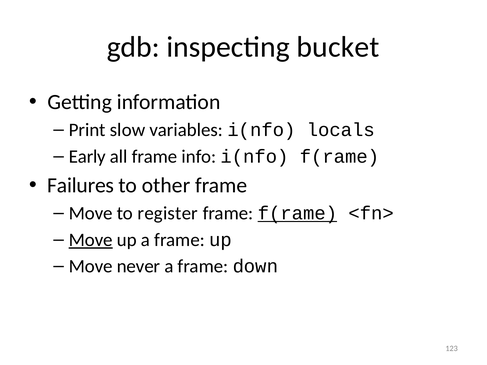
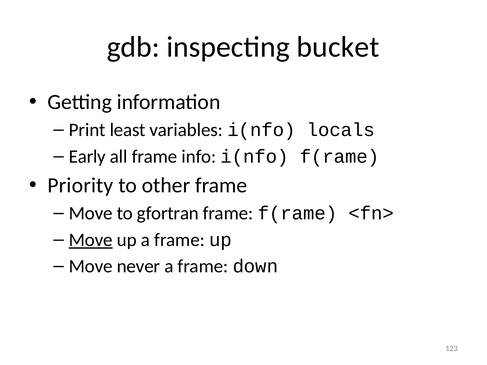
slow: slow -> least (128, 130)
Failures: Failures -> Priority (80, 186)
register: register -> gfortran (168, 214)
f(rame underline: present -> none (297, 214)
